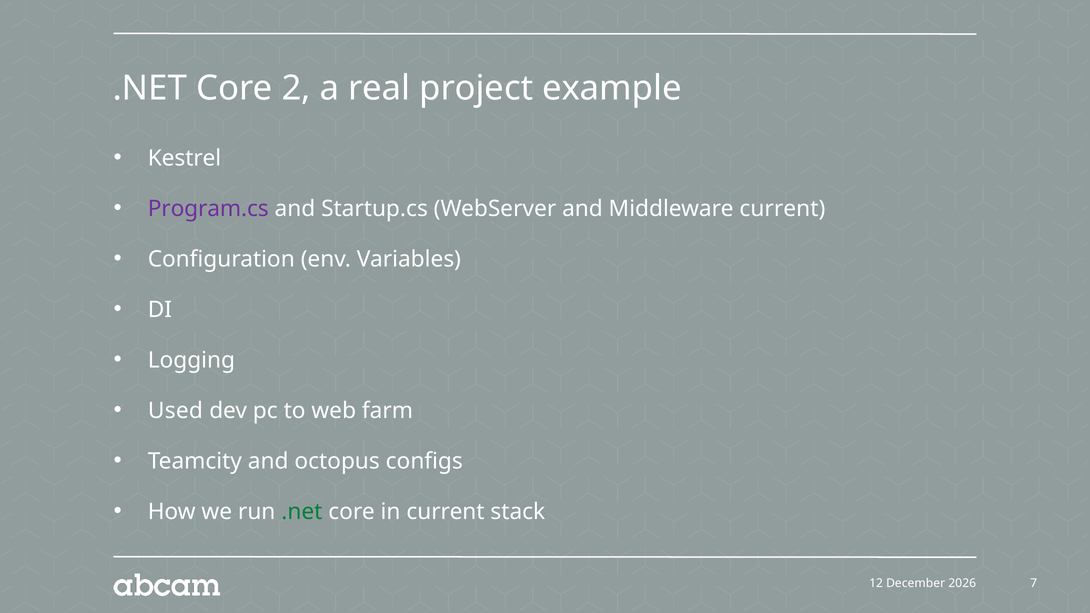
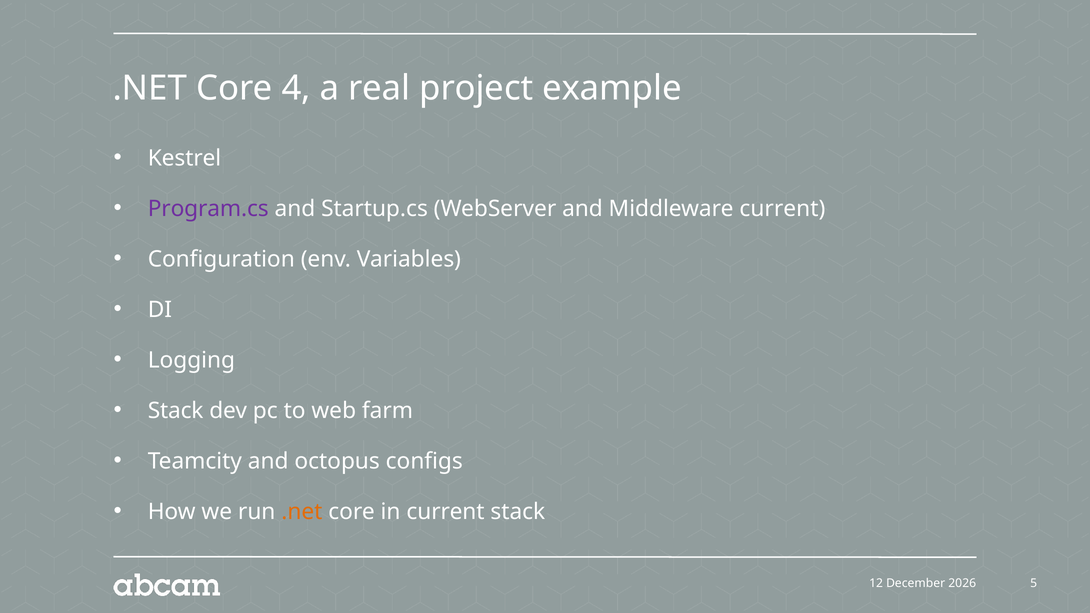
2: 2 -> 4 (296, 88)
Used: Used -> Stack (176, 411)
.net colour: green -> orange (302, 512)
7: 7 -> 5 (1034, 584)
